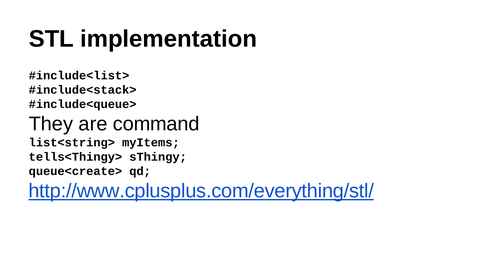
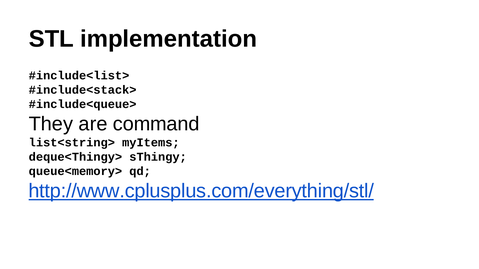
tells<Thingy>: tells<Thingy> -> deque<Thingy> (75, 157)
queue<create>: queue<create> -> queue<memory> (75, 171)
